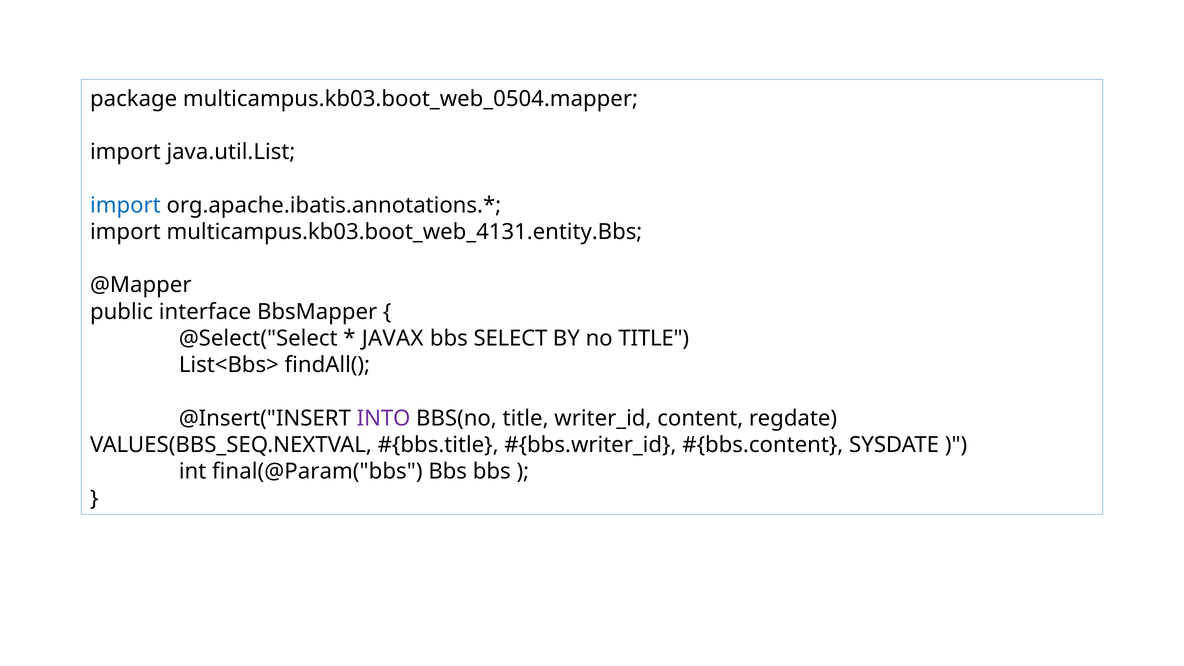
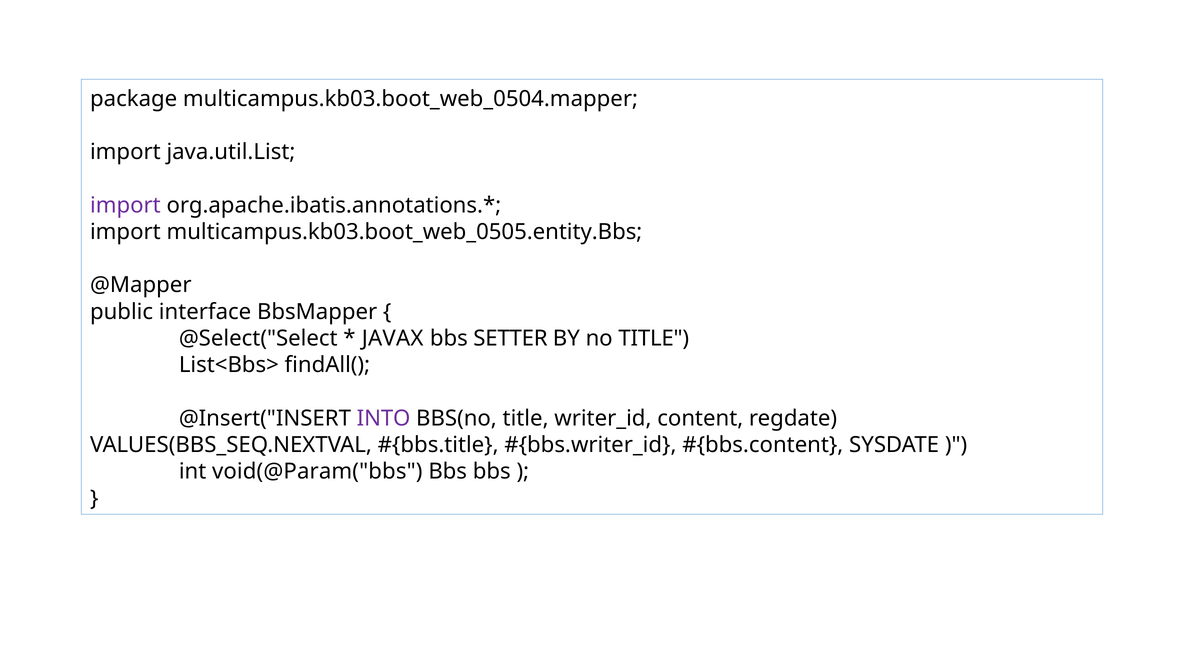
import colour: blue -> purple (125, 205)
multicampus.kb03.boot_web_4131.entity.Bbs: multicampus.kb03.boot_web_4131.entity.Bbs -> multicampus.kb03.boot_web_0505.entity.Bbs (404, 232)
SELECT: SELECT -> SETTER (510, 338)
final(@Param("bbs: final(@Param("bbs -> void(@Param("bbs (317, 472)
